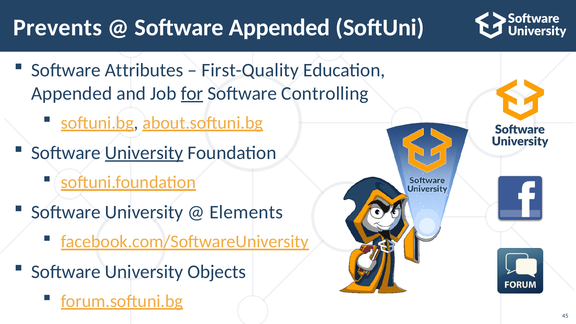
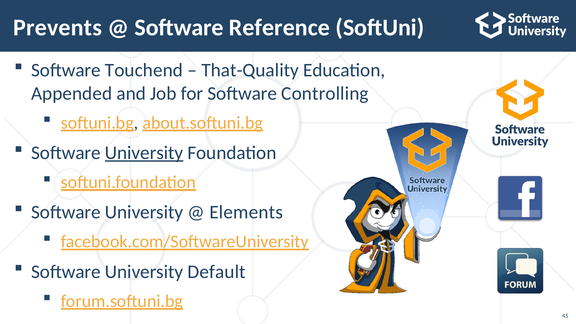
Software Appended: Appended -> Reference (279, 28)
Attributes: Attributes -> Touchend (144, 70)
First-Quality: First-Quality -> That-Quality (250, 70)
for underline: present -> none (192, 93)
Objects: Objects -> Default (217, 272)
